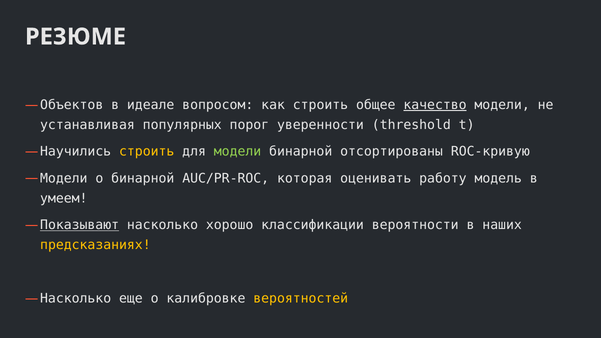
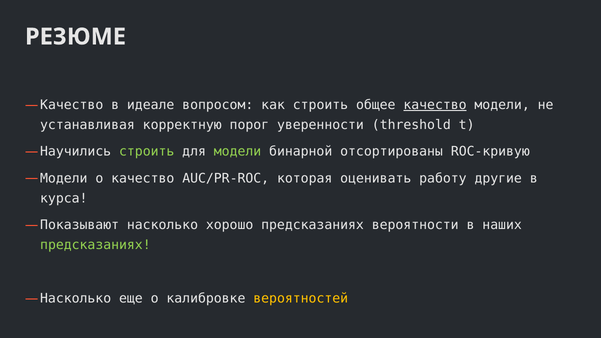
Объектов: Объектов -> Качество (72, 105)
популярных: популярных -> корректную (182, 125)
строить colour: yellow -> light green (147, 152)
о бинарной: бинарной -> качество (143, 178)
модель: модель -> другие (498, 178)
умеем: умеем -> курса (64, 198)
Показывают underline: present -> none (80, 225)
хорошо классификации: классификации -> предсказаниях (313, 225)
предсказаниях colour: yellow -> light green (95, 245)
